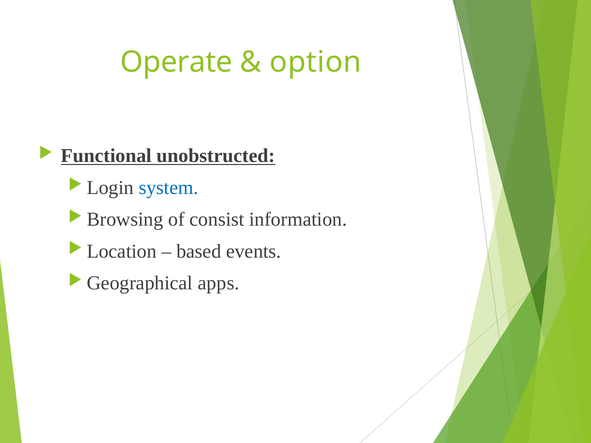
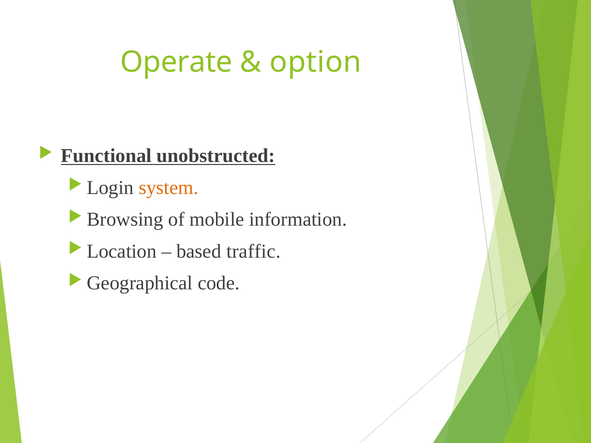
system colour: blue -> orange (169, 188)
consist: consist -> mobile (217, 220)
events: events -> traffic (254, 251)
apps: apps -> code (219, 283)
